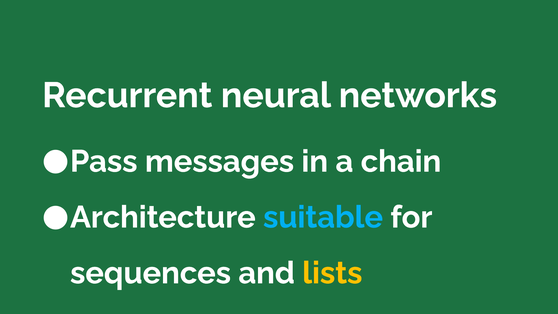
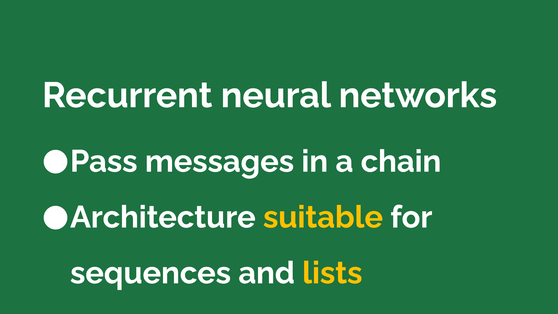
suitable colour: light blue -> yellow (323, 217)
